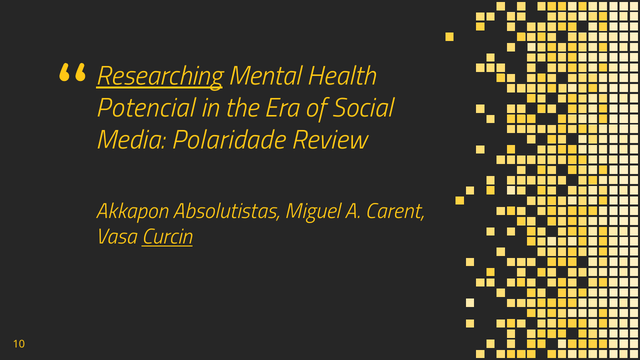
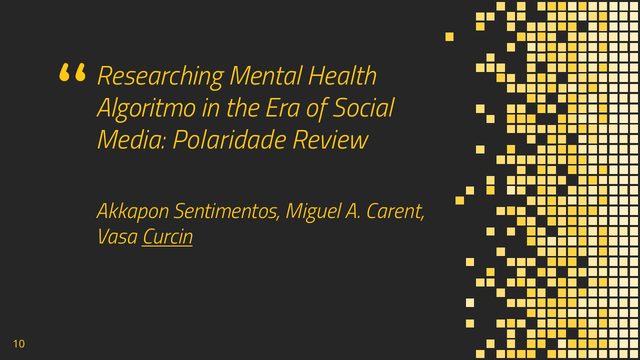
Researching underline: present -> none (159, 76)
Potencial: Potencial -> Algoritmo (145, 108)
Absolutistas: Absolutistas -> Sentimentos (227, 211)
